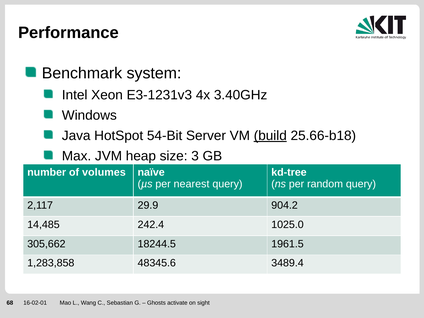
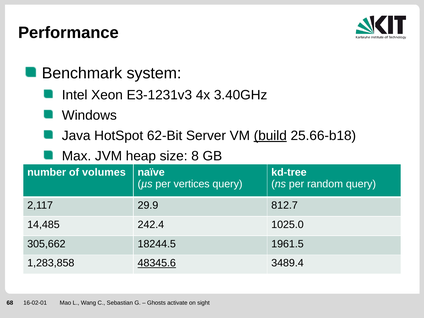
54-Bit: 54-Bit -> 62-Bit (165, 136)
3: 3 -> 8 (195, 156)
nearest: nearest -> vertices (192, 184)
904.2: 904.2 -> 812.7 (285, 205)
48345.6 underline: none -> present (157, 263)
